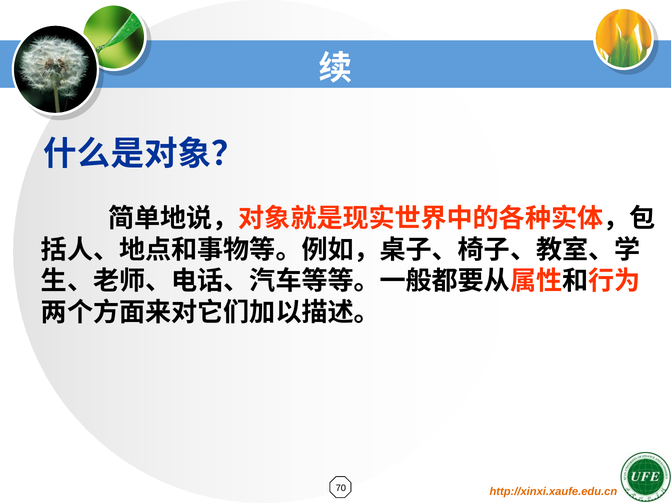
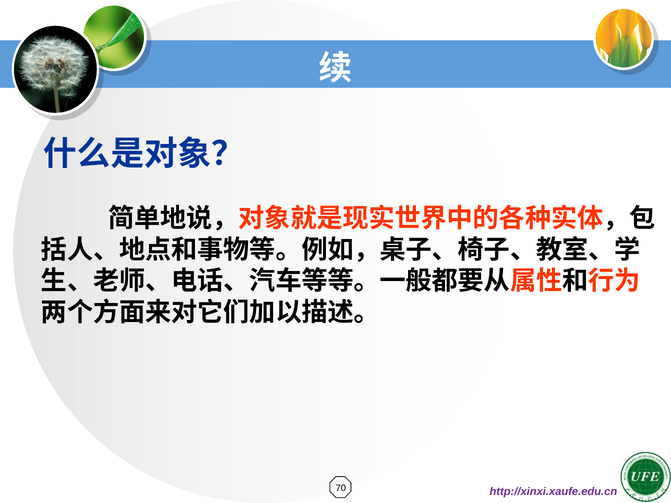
http://xinxi.xaufe.edu.cn colour: orange -> purple (553, 492)
